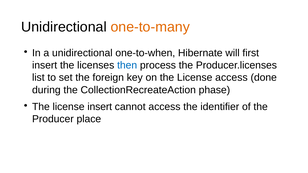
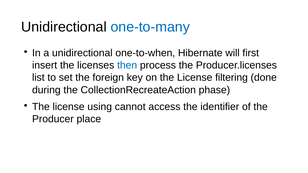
one-to-many colour: orange -> blue (150, 27)
License access: access -> filtering (232, 78)
license insert: insert -> using (100, 107)
